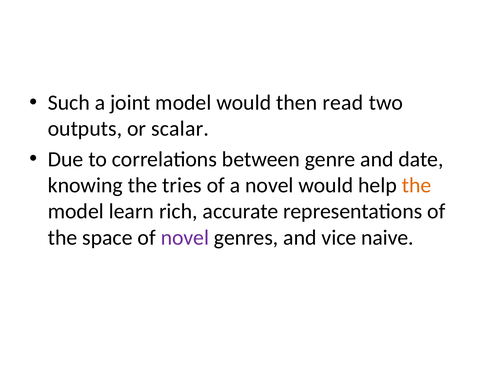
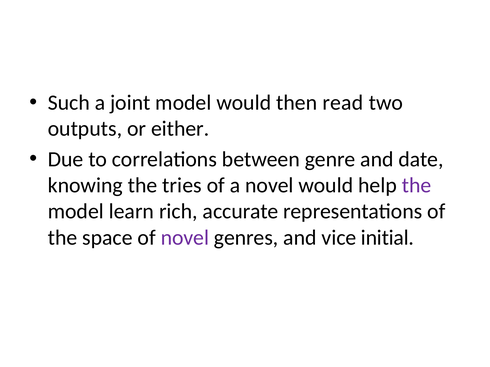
scalar: scalar -> either (180, 129)
the colour: orange -> purple (417, 186)
naive: naive -> initial (388, 238)
